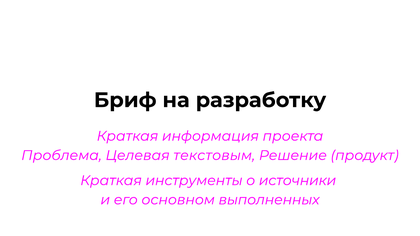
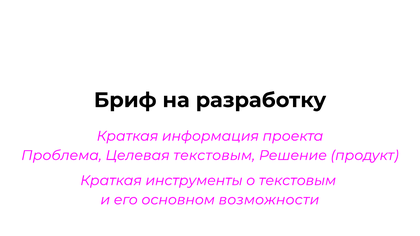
о источники: источники -> текстовым (297, 181)
выполненных: выполненных -> возможности (269, 200)
